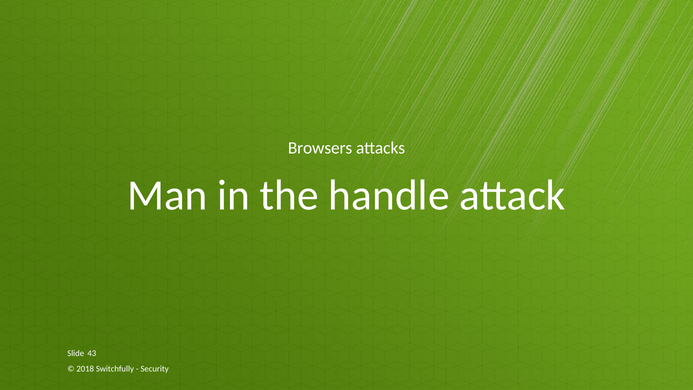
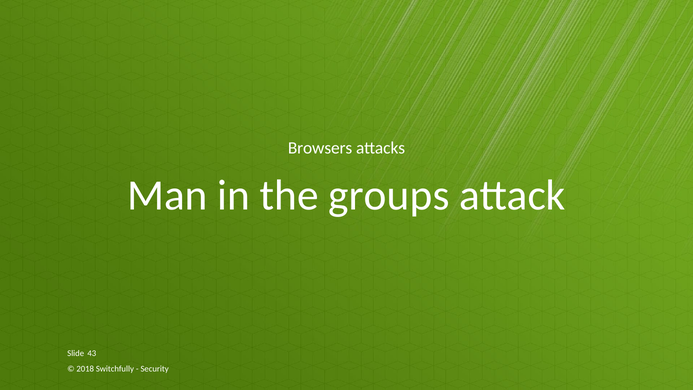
handle: handle -> groups (389, 195)
